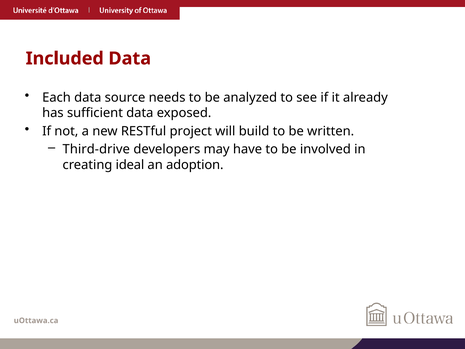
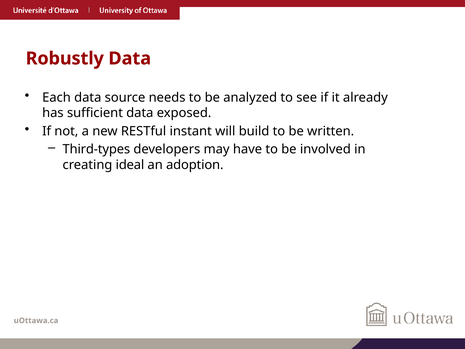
Included: Included -> Robustly (65, 58)
project: project -> instant (191, 131)
Third-drive: Third-drive -> Third-types (96, 149)
